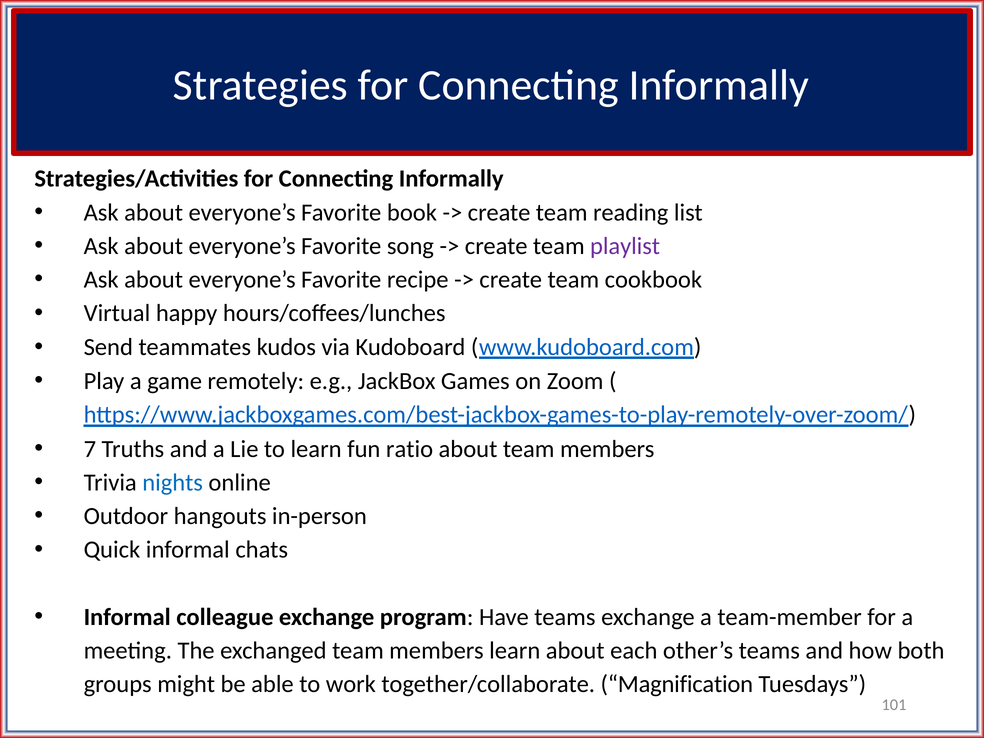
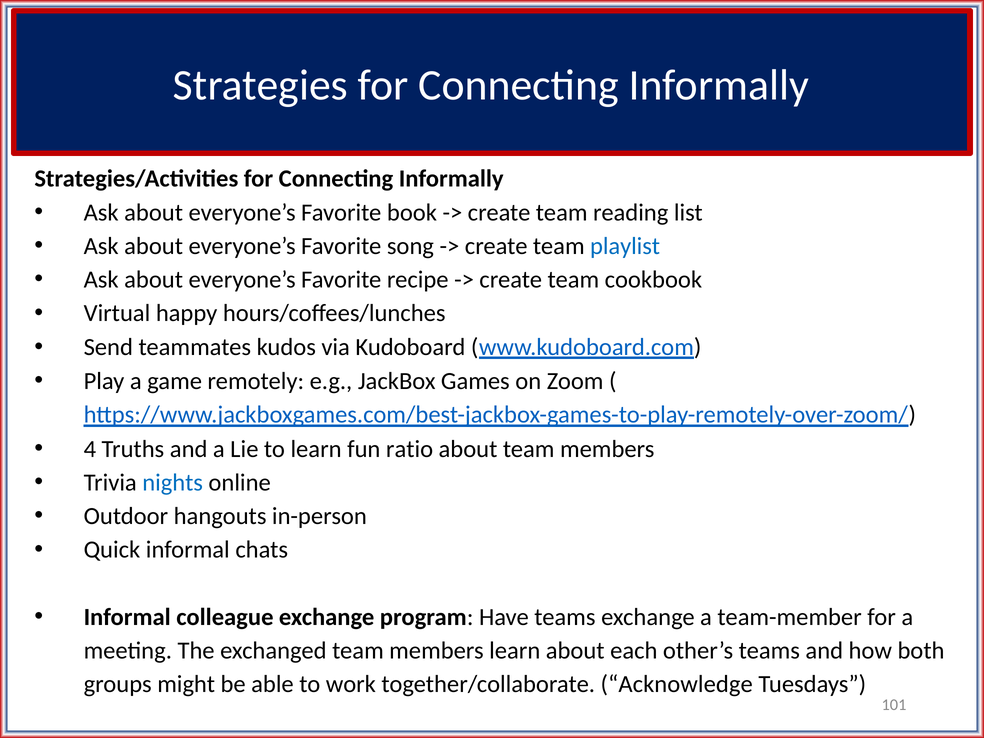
playlist colour: purple -> blue (625, 246)
7: 7 -> 4 (90, 449)
Magnification: Magnification -> Acknowledge (677, 684)
